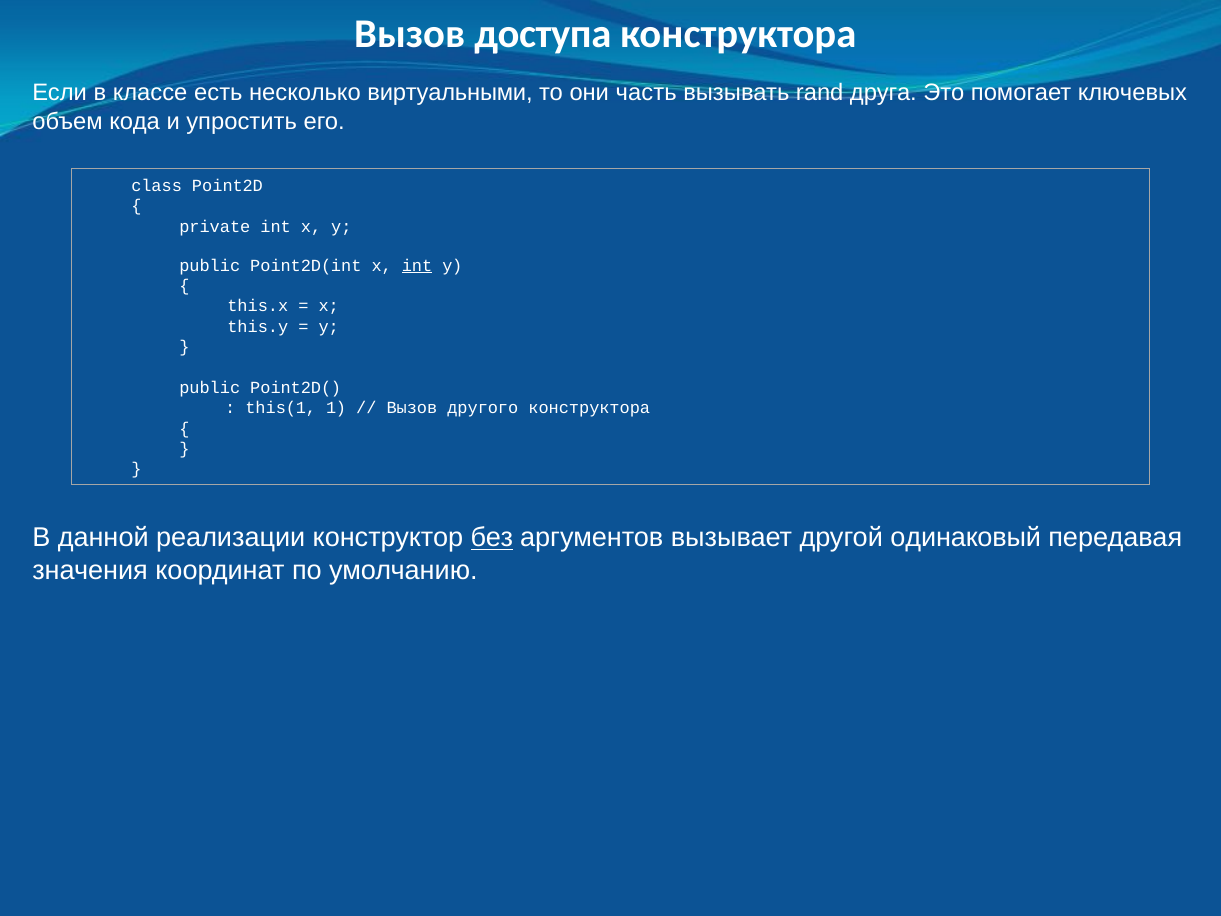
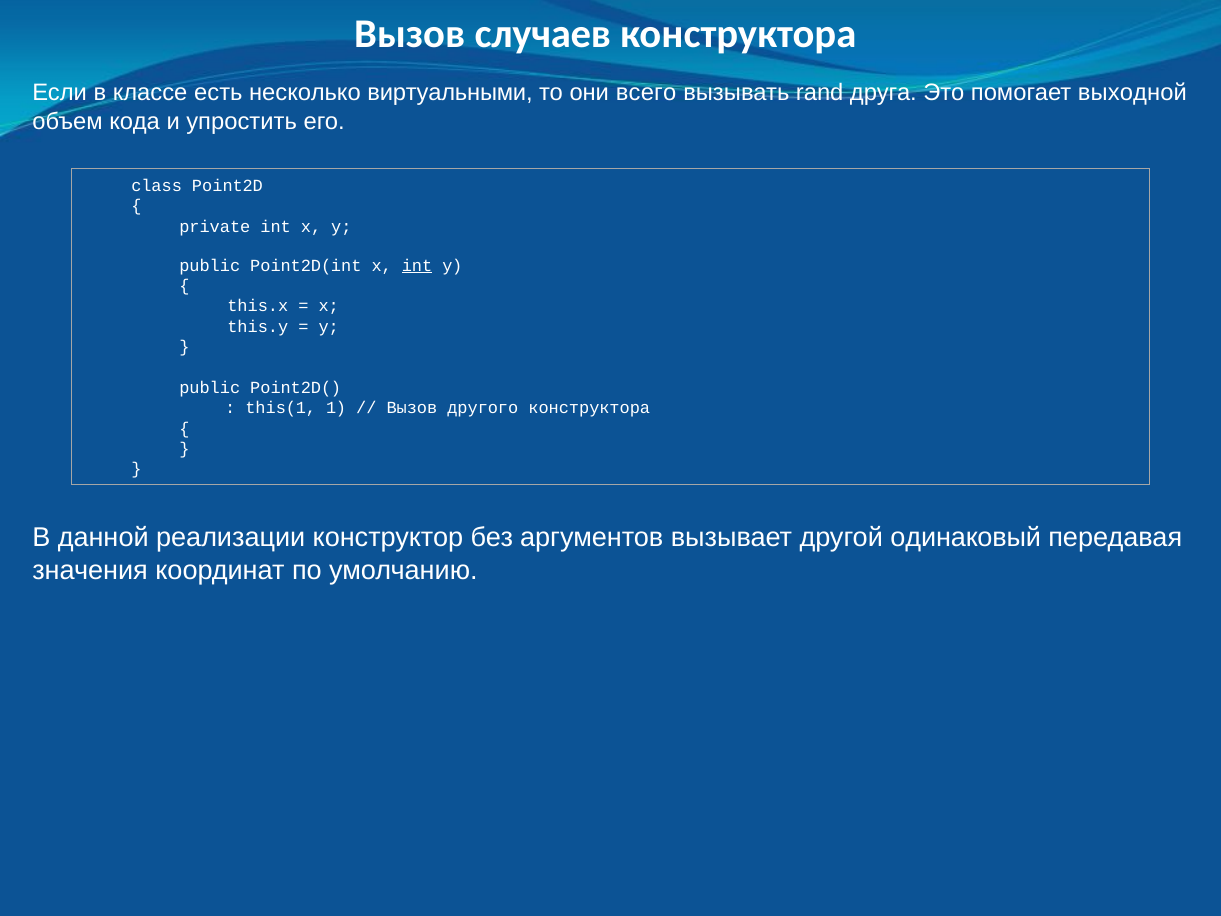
доступа: доступа -> случаев (543, 34)
часть: часть -> всего (646, 93)
ключевых: ключевых -> выходной (1132, 93)
без underline: present -> none (492, 538)
